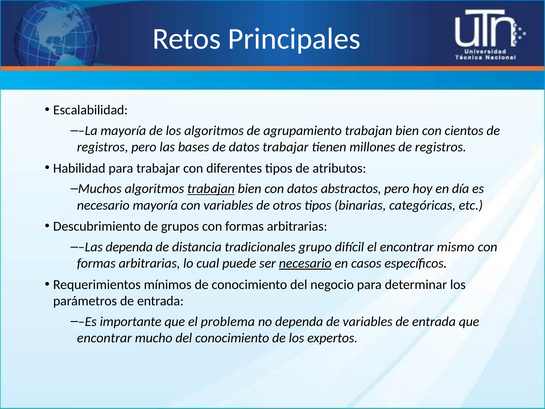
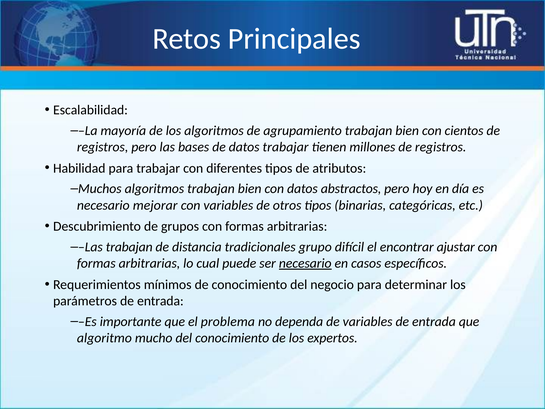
trabajan underline: present -> none (211, 189)
necesario mayoría: mayoría -> mejorar (155, 205)
dependa: dependa -> trabajan (129, 247)
mismo: mismo -> ajustar (456, 247)
encontrar: encontrar -> algoritmo (104, 338)
